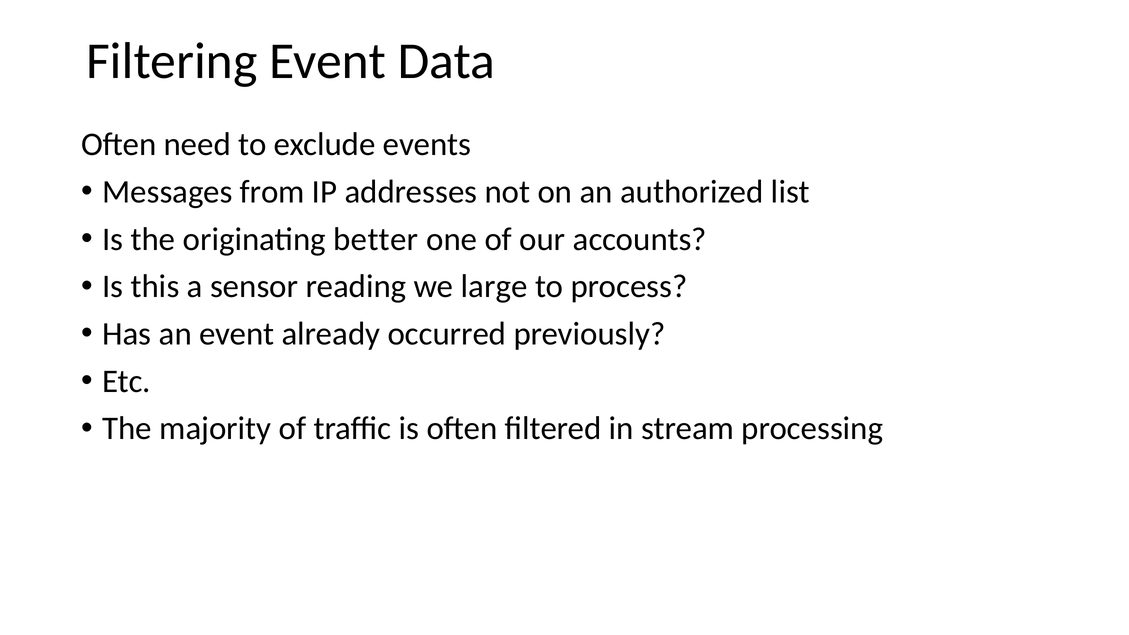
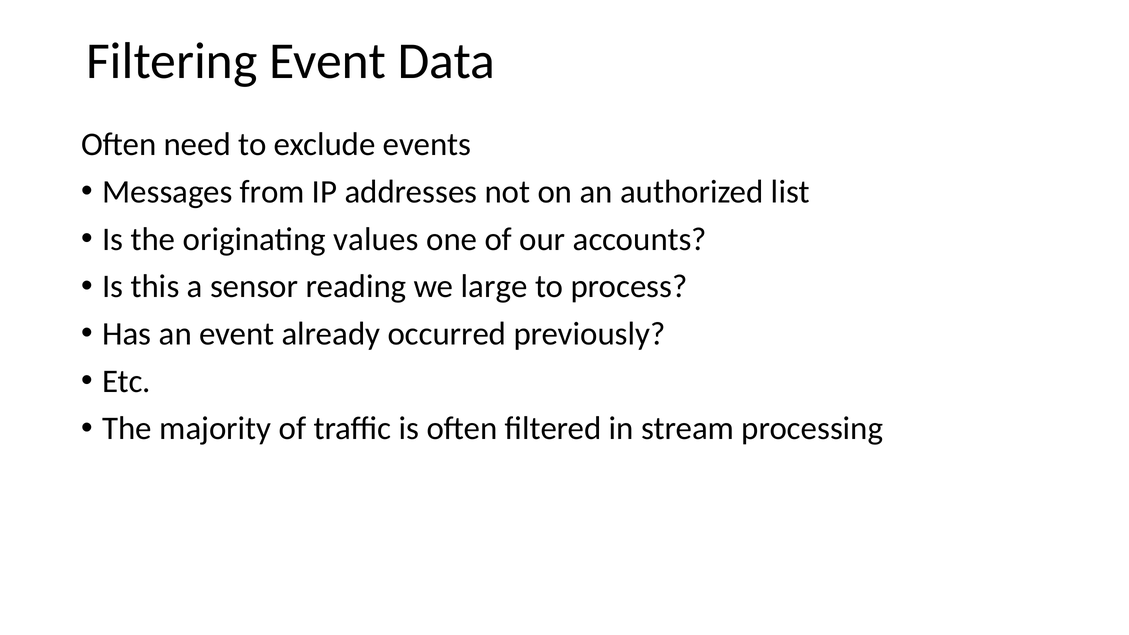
better: better -> values (376, 239)
